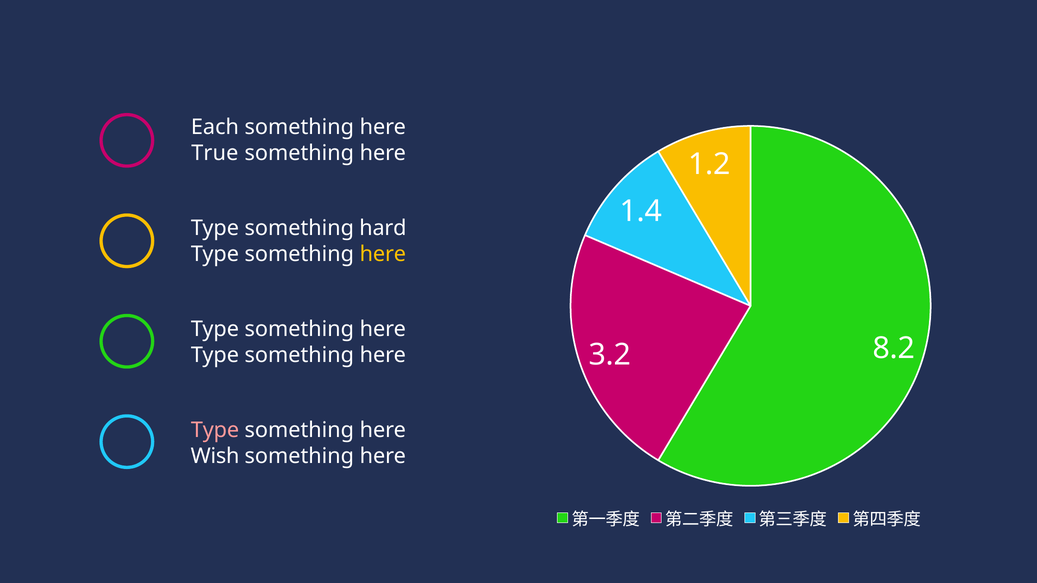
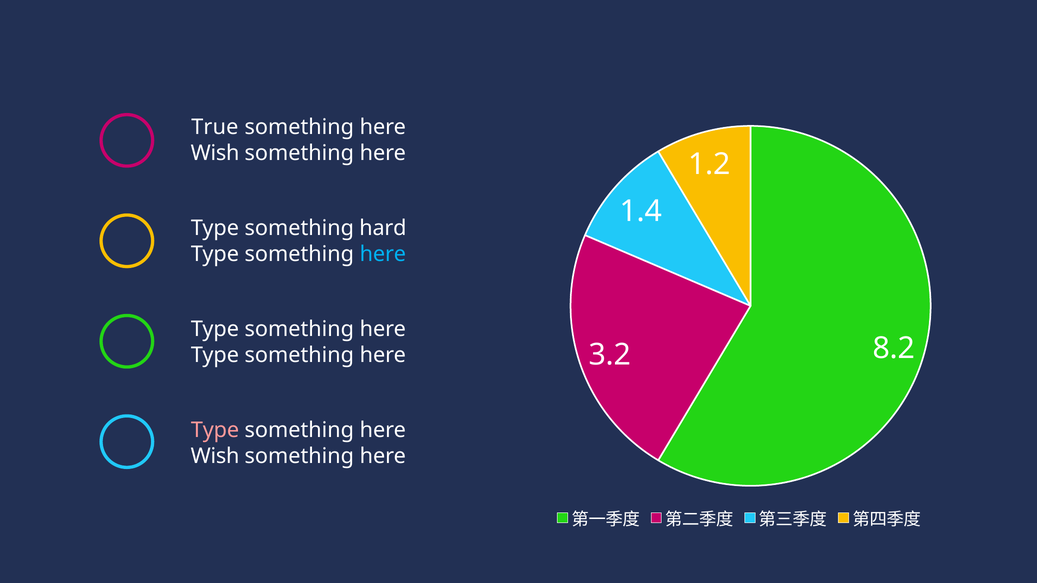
Each: Each -> True (215, 127)
True: True -> Wish (215, 153)
here colour: yellow -> light blue (383, 254)
